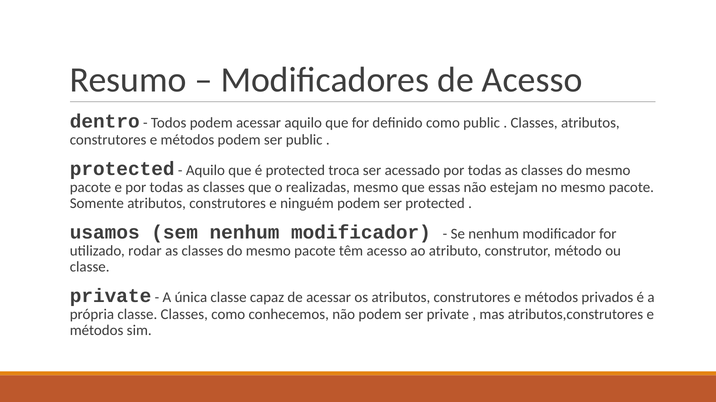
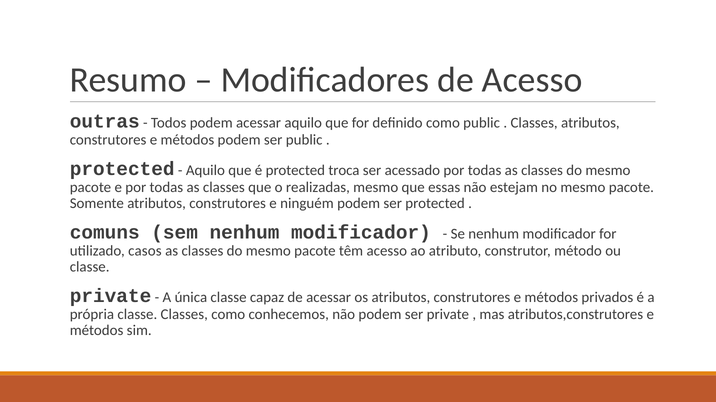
dentro: dentro -> outras (105, 121)
usamos: usamos -> comuns (105, 233)
rodar: rodar -> casos (145, 251)
